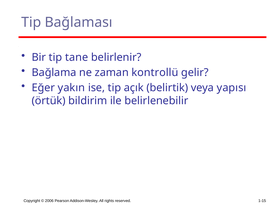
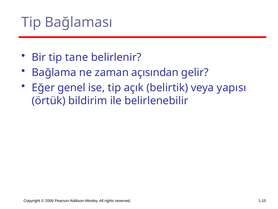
kontrollü: kontrollü -> açısından (155, 72)
yakın: yakın -> genel (72, 88)
